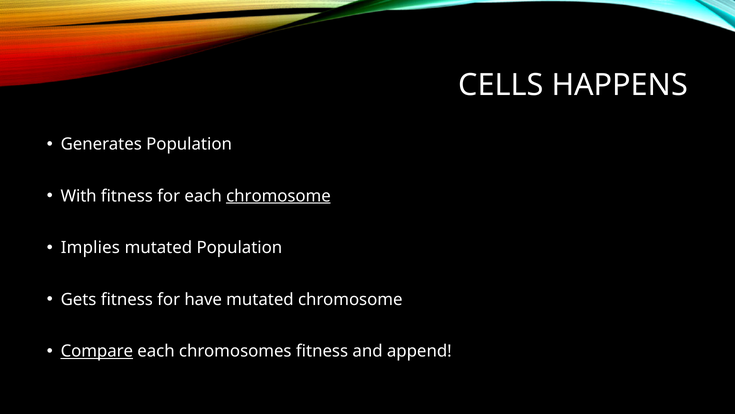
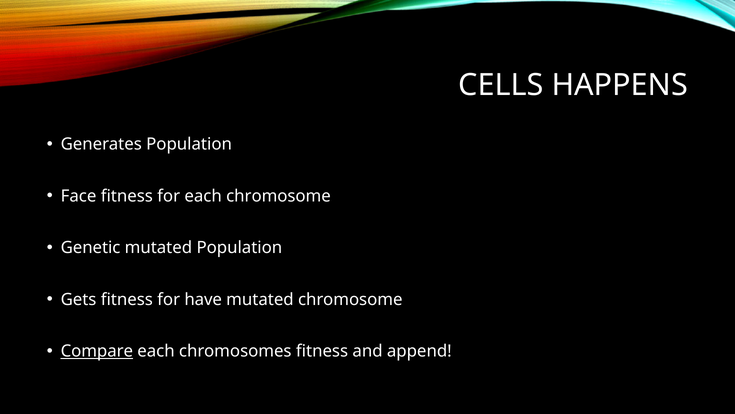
With: With -> Face (79, 196)
chromosome underline: present -> none (279, 196)
Implies: Implies -> Genetic (91, 247)
